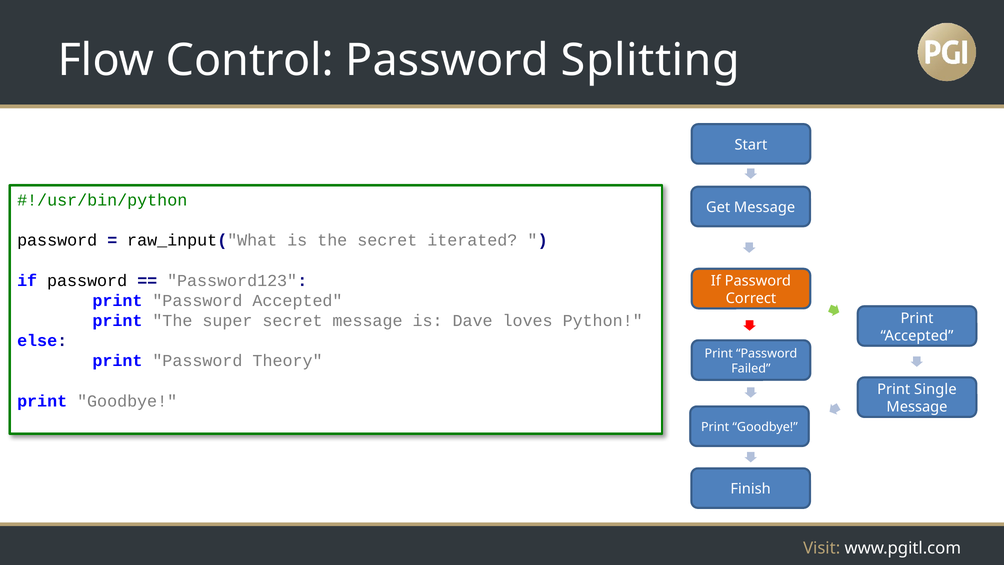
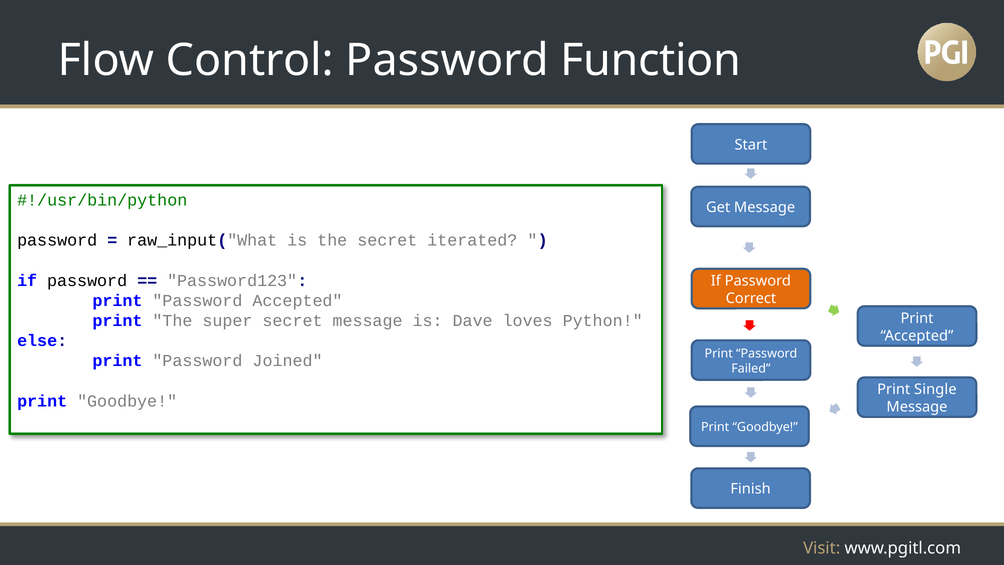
Splitting: Splitting -> Function (651, 61)
Theory: Theory -> Joined (288, 361)
